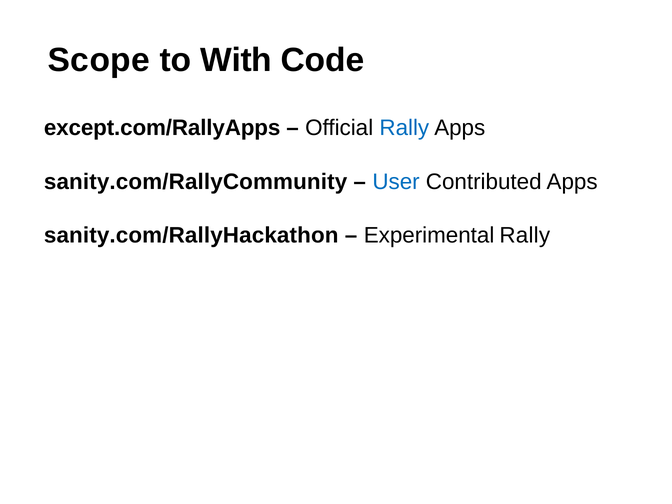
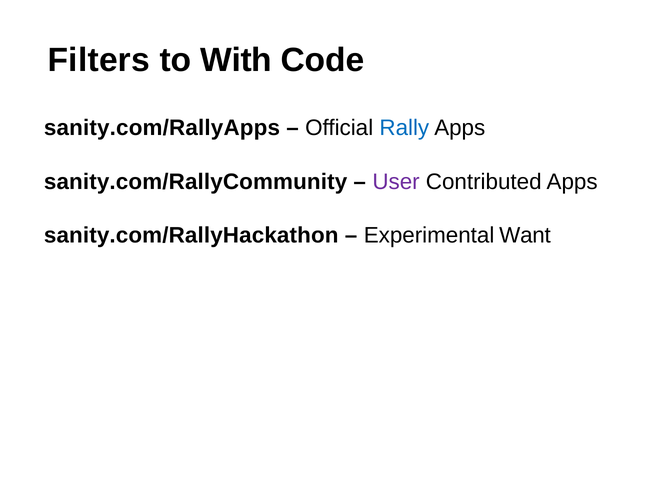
Scope: Scope -> Filters (99, 60)
except.com/RallyApps: except.com/RallyApps -> sanity.com/RallyApps (162, 128)
User colour: blue -> purple (396, 182)
Experimental Rally: Rally -> Want (525, 236)
